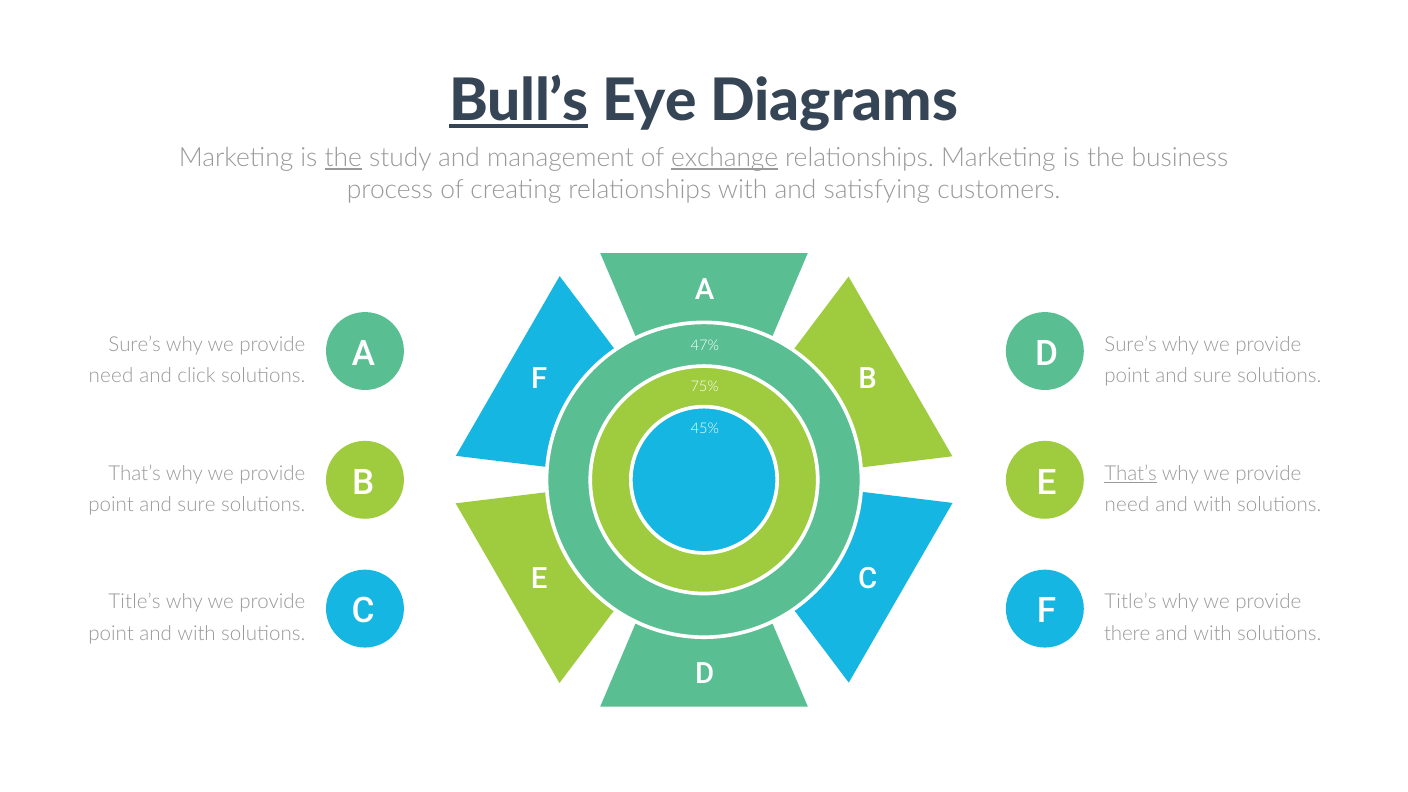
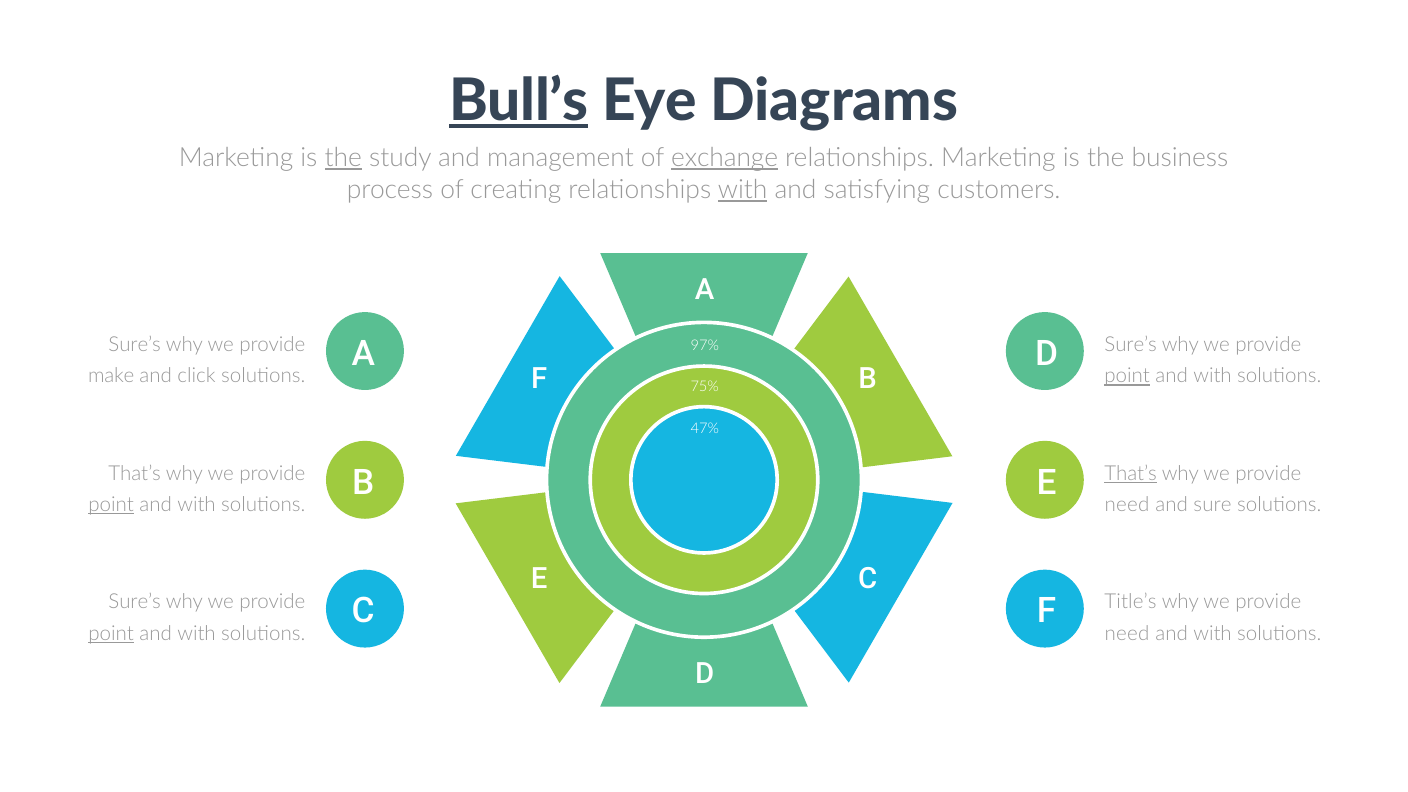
with underline: none -> present (743, 190)
47%: 47% -> 97% (705, 346)
need: need -> make (111, 376)
point underline: none -> present (1127, 376)
sure: sure -> with (1213, 376)
45%: 45% -> 47% (705, 429)
point underline: none -> present (111, 505)
sure: sure -> with (197, 505)
with: with -> sure (1213, 505)
Title’s: Title’s -> Sure’s (135, 602)
point underline: none -> present (111, 634)
there: there -> need (1127, 634)
